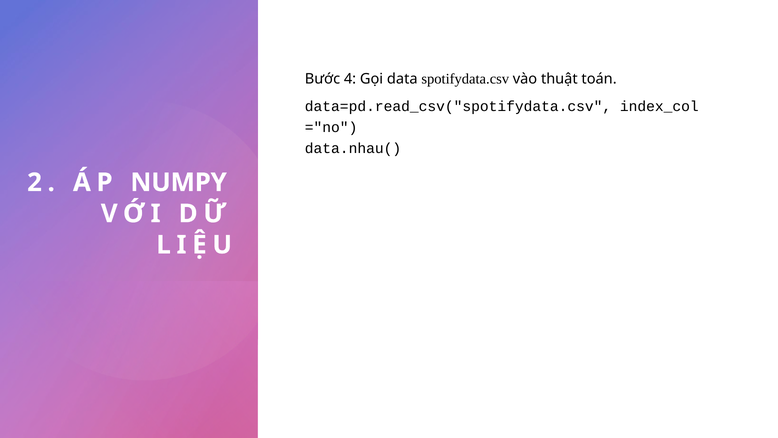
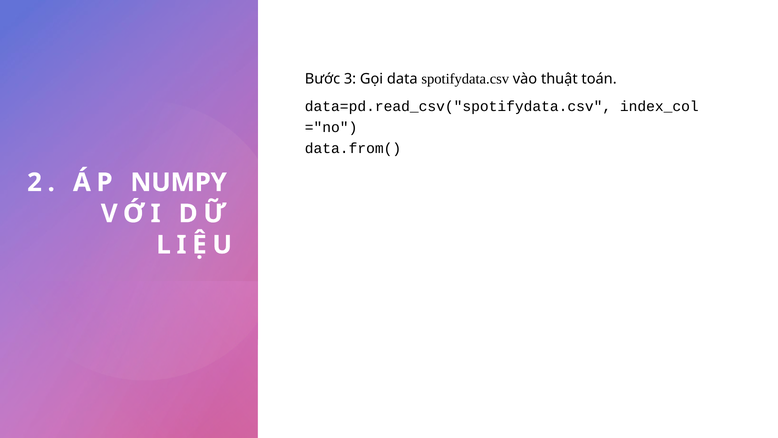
4: 4 -> 3 (350, 79)
data.nhau(: data.nhau( -> data.from( (353, 148)
